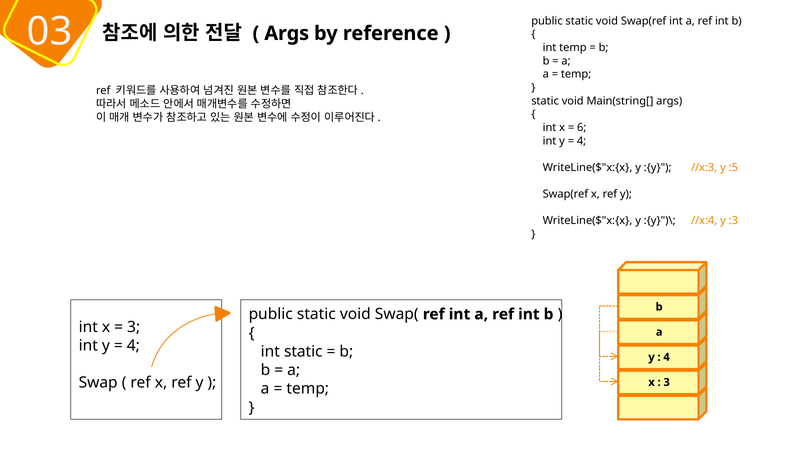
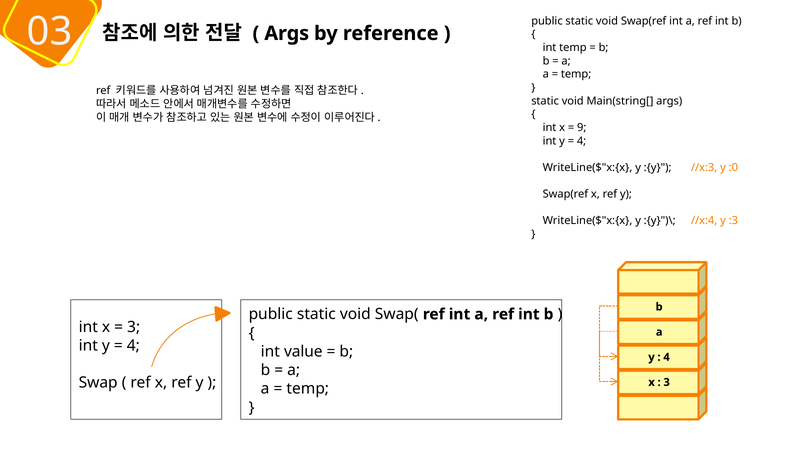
6: 6 -> 9 (582, 128)
:5: :5 -> :0 (733, 168)
int static: static -> value (303, 352)
